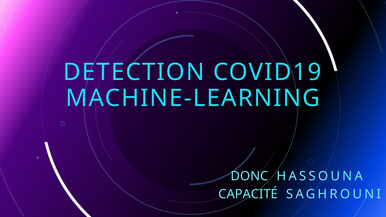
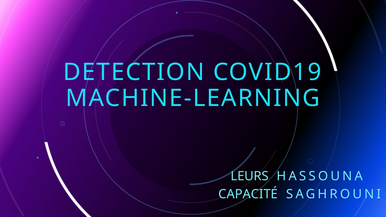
DONC: DONC -> LEURS (250, 176)
